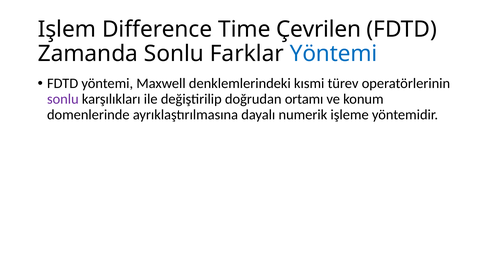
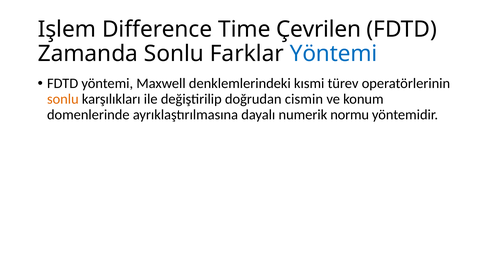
sonlu colour: purple -> orange (63, 99)
ortamı: ortamı -> cismin (304, 99)
işleme: işleme -> normu (350, 115)
